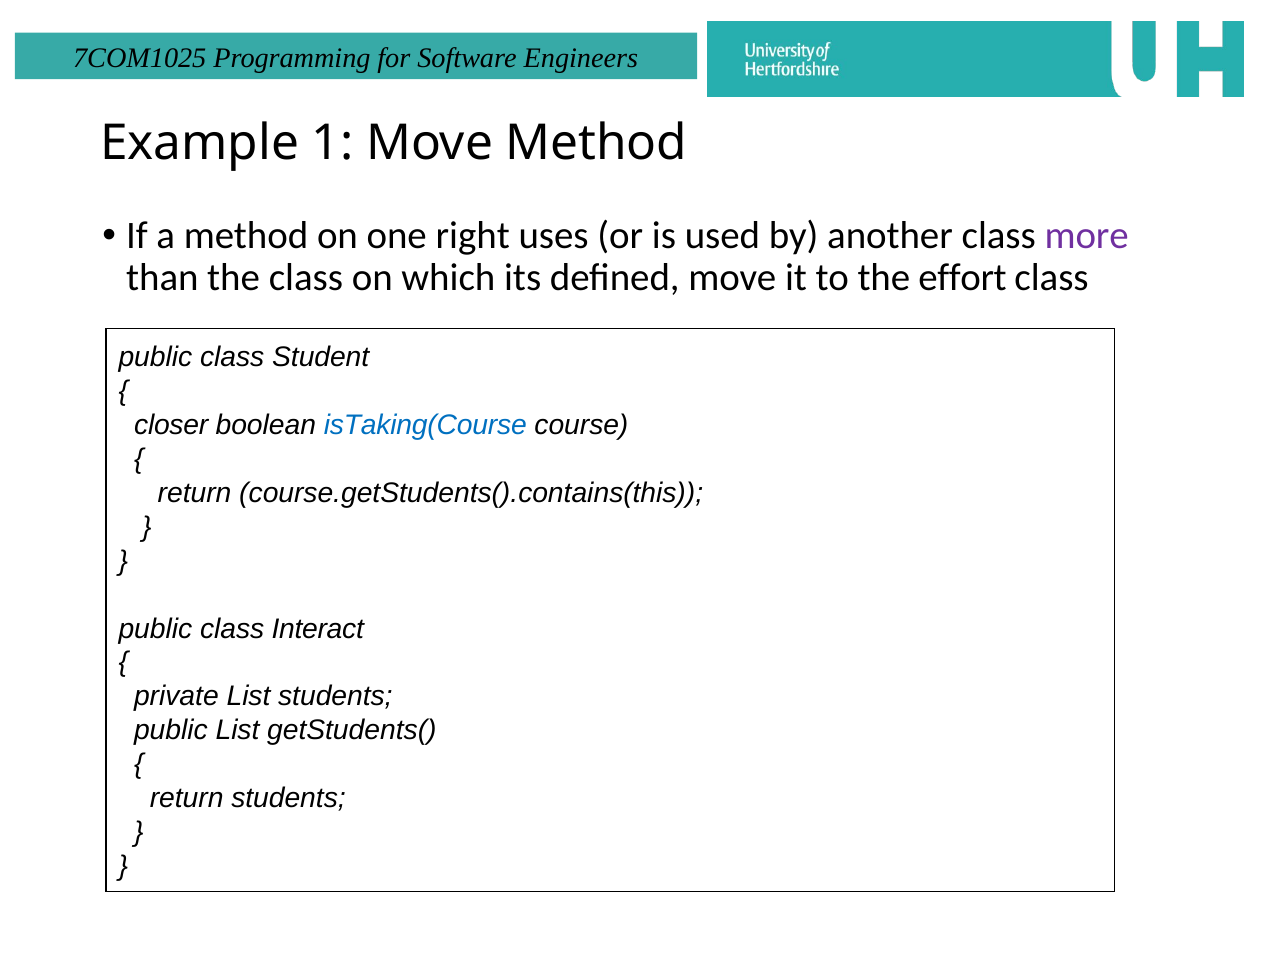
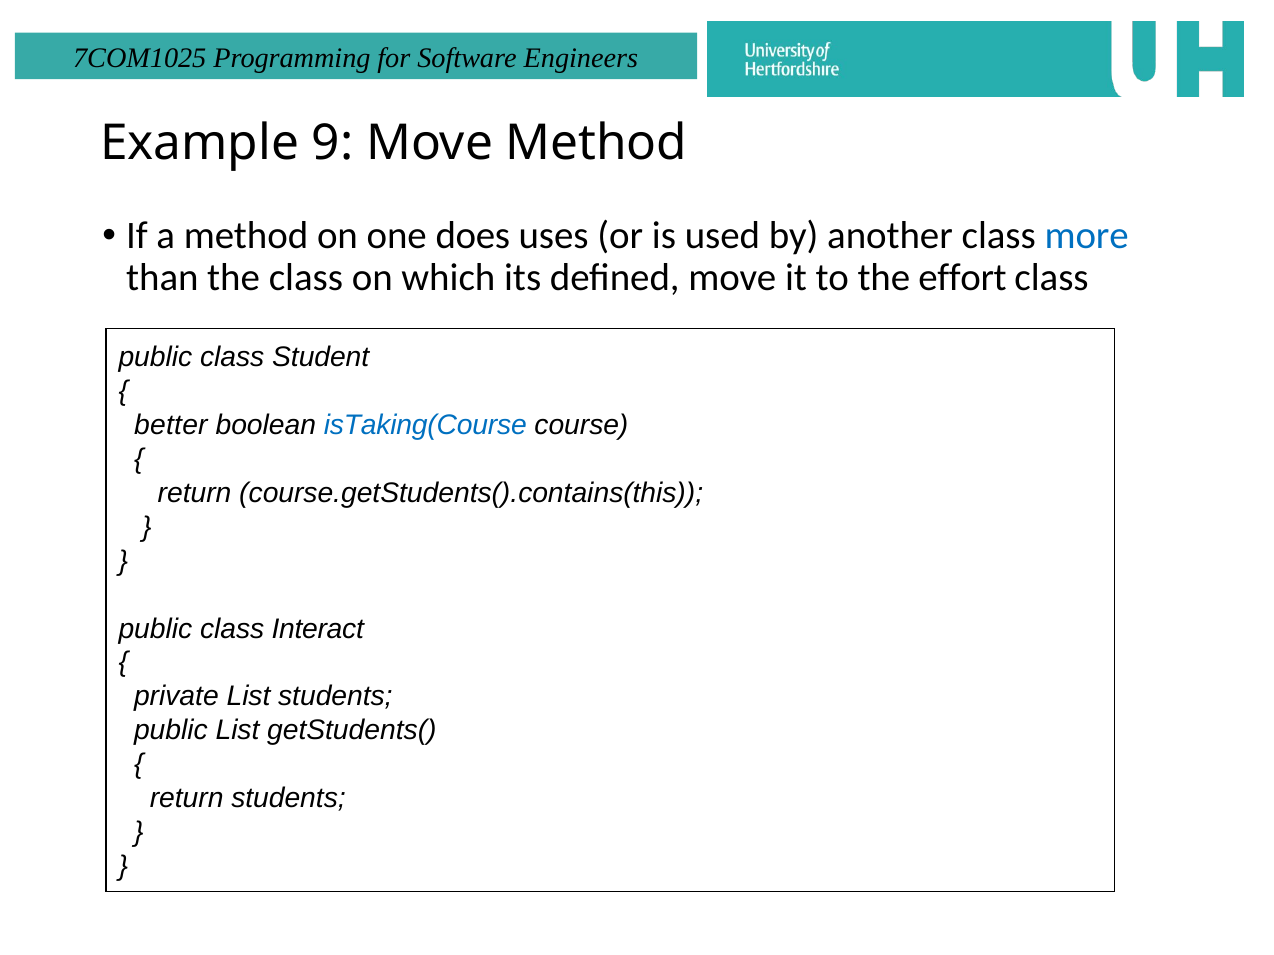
1: 1 -> 9 (333, 143)
right: right -> does (473, 236)
more colour: purple -> blue (1087, 236)
closer: closer -> better (171, 425)
